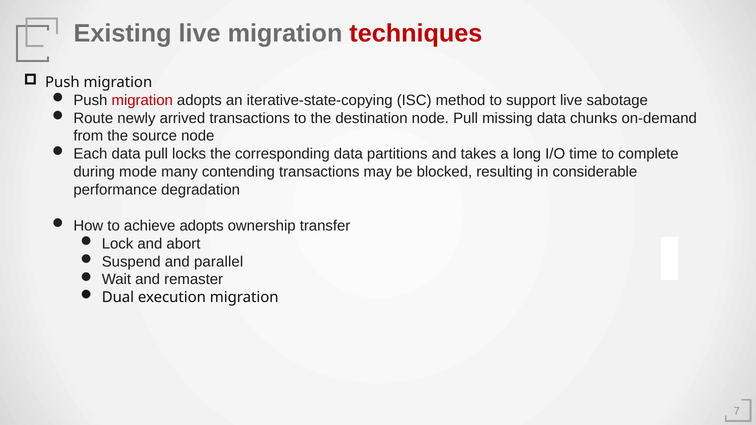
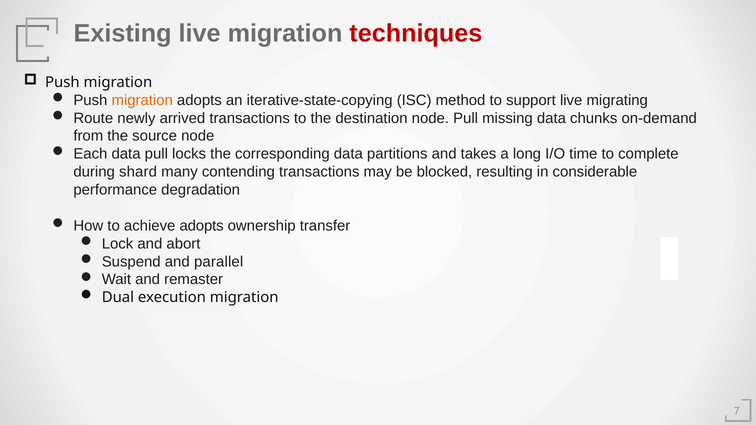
migration colour: red -> orange (142, 100)
sabotage: sabotage -> migrating (617, 100)
mode: mode -> shard (138, 172)
